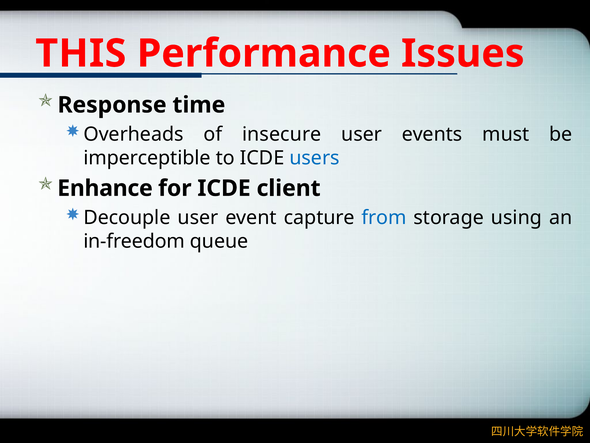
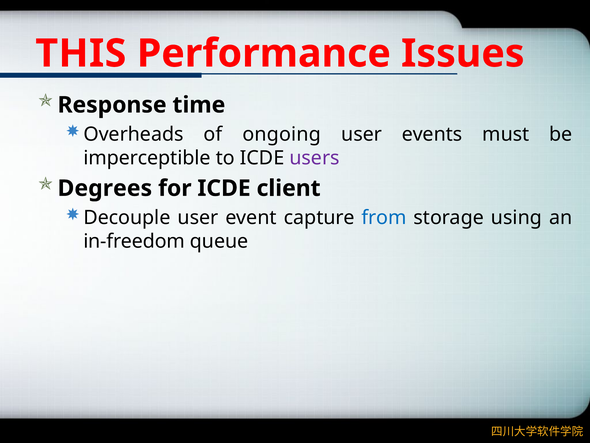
insecure: insecure -> ongoing (282, 134)
users colour: blue -> purple (314, 158)
Enhance: Enhance -> Degrees (105, 188)
